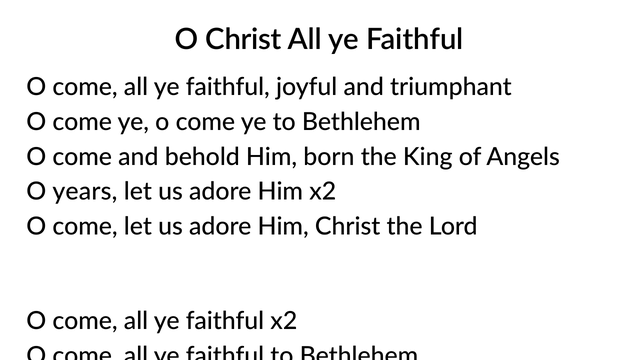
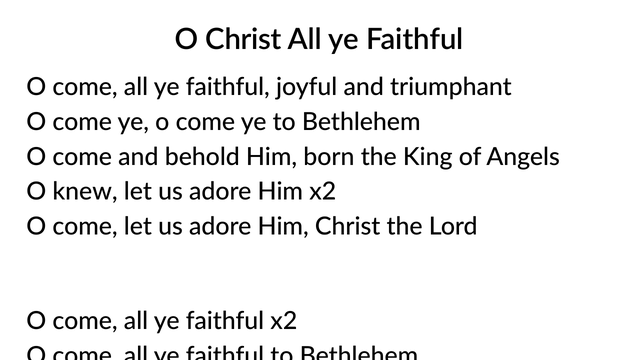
years: years -> knew (85, 192)
